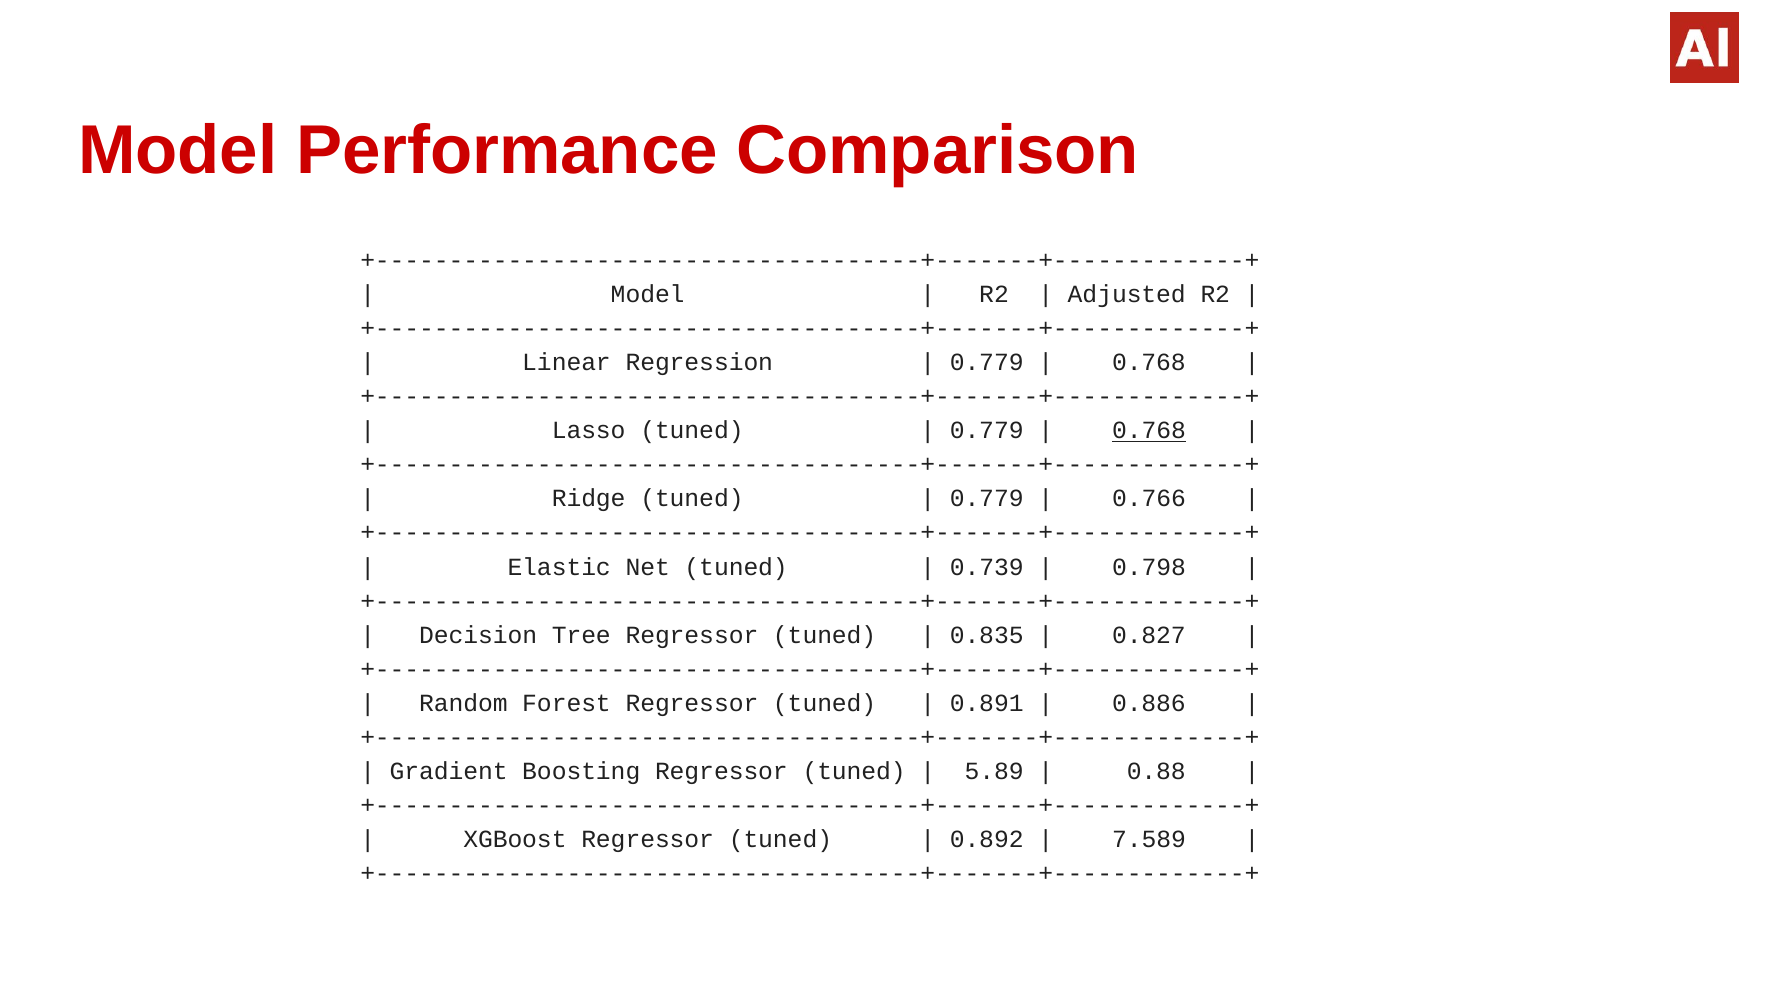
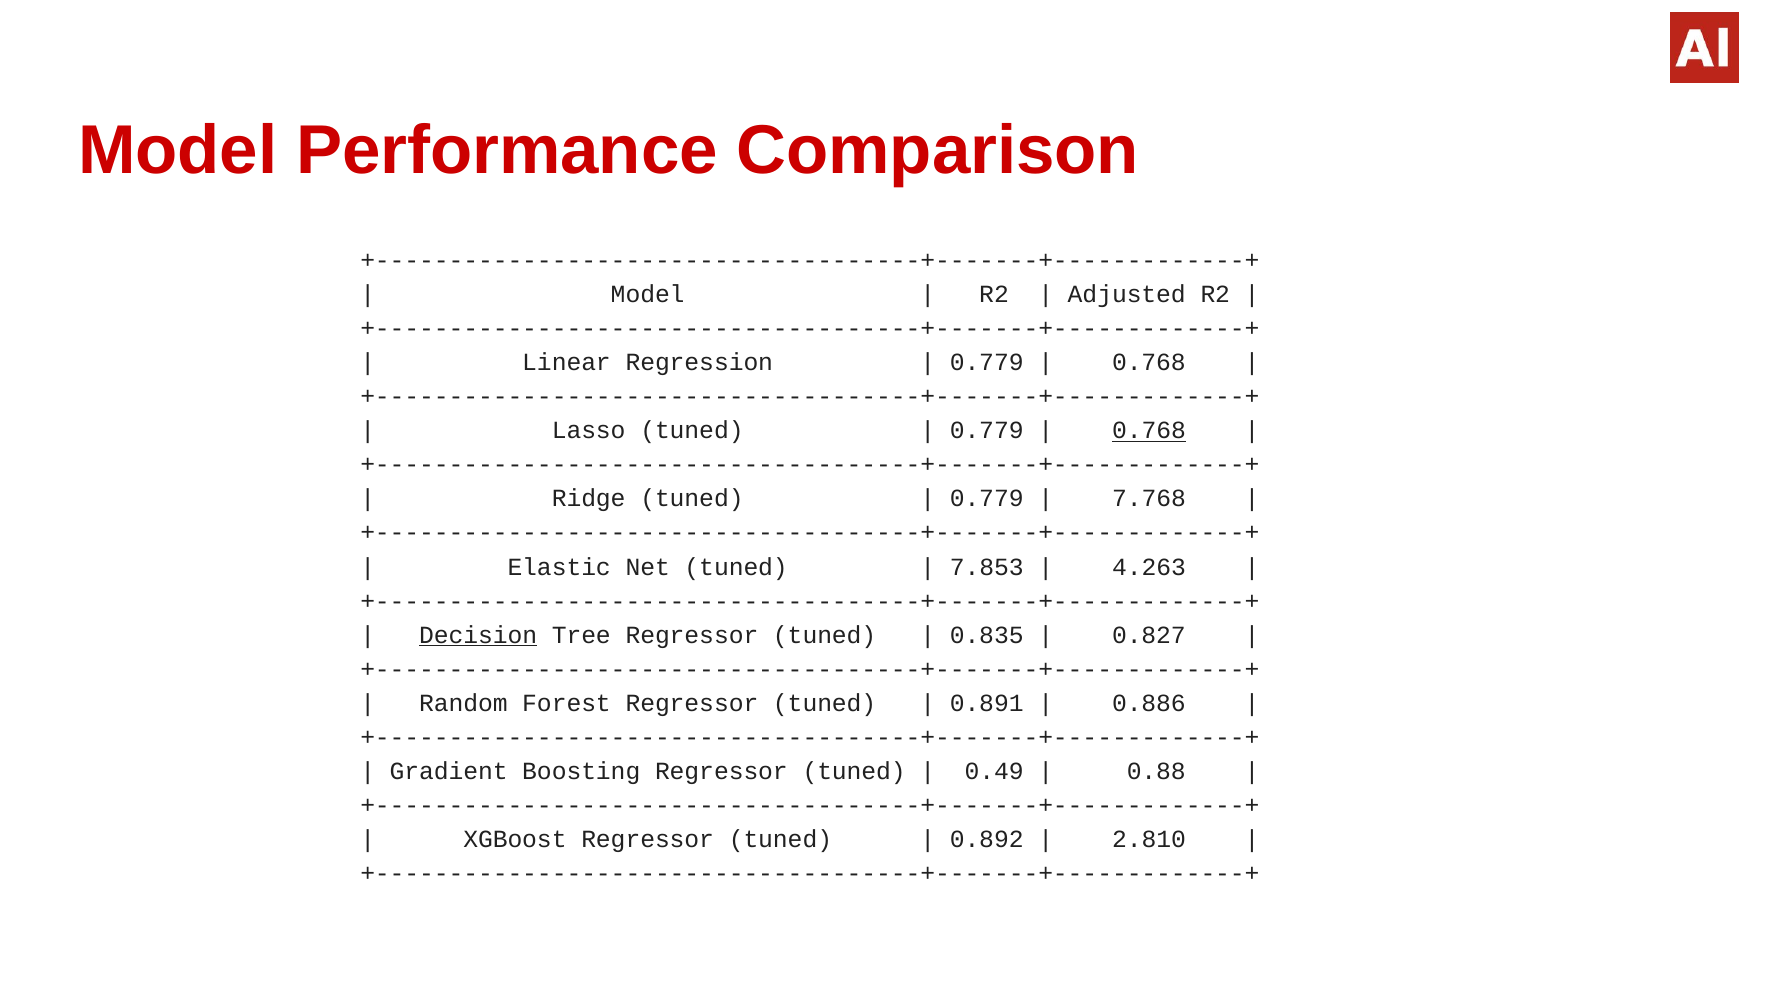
0.766: 0.766 -> 7.768 (1149, 499)
0.739: 0.739 -> 7.853 (987, 567)
0.798: 0.798 -> 4.263 (1149, 567)
Decision underline: none -> present (478, 635)
5.89: 5.89 -> 0.49 (994, 771)
7.589: 7.589 -> 2.810 (1149, 839)
